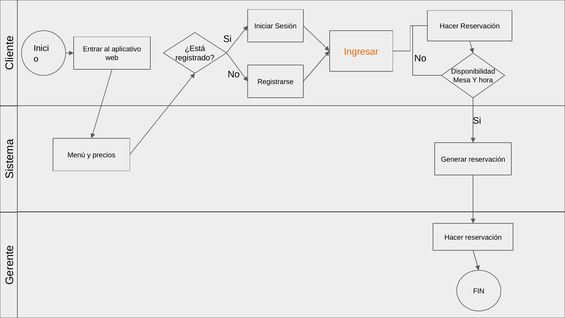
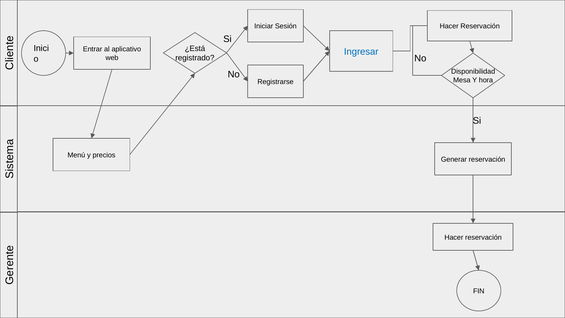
Ingresar colour: orange -> blue (361, 52)
